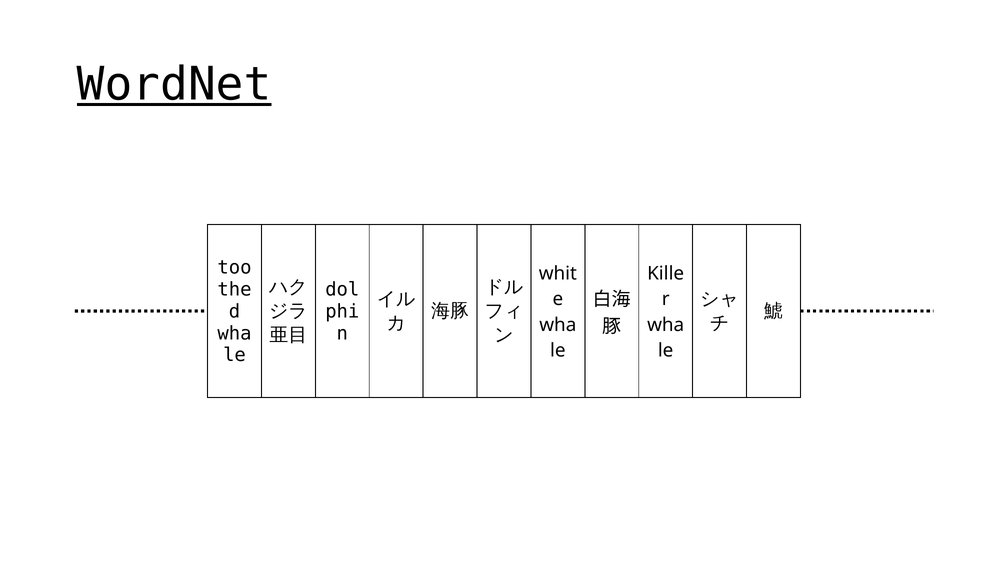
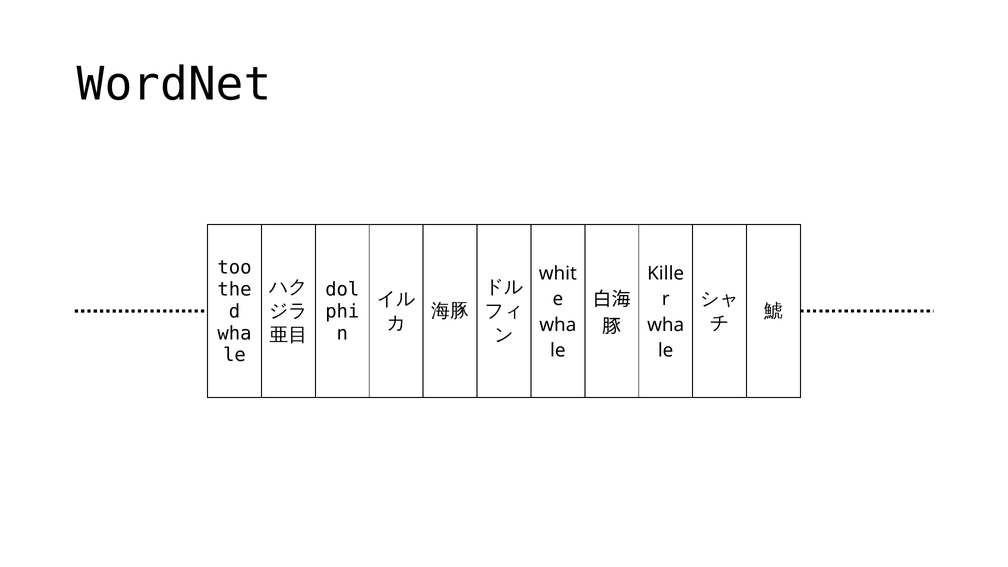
WordNet underline: present -> none (174, 85)
